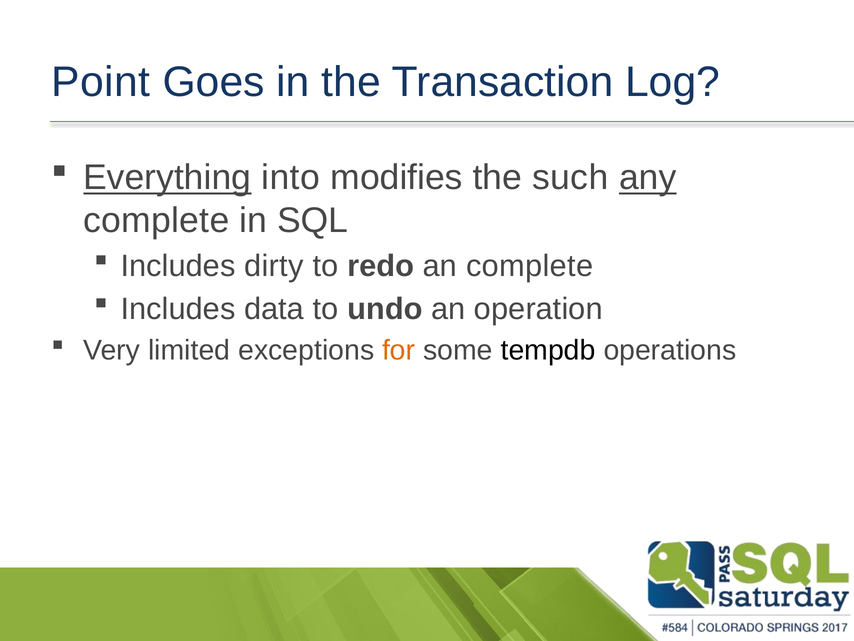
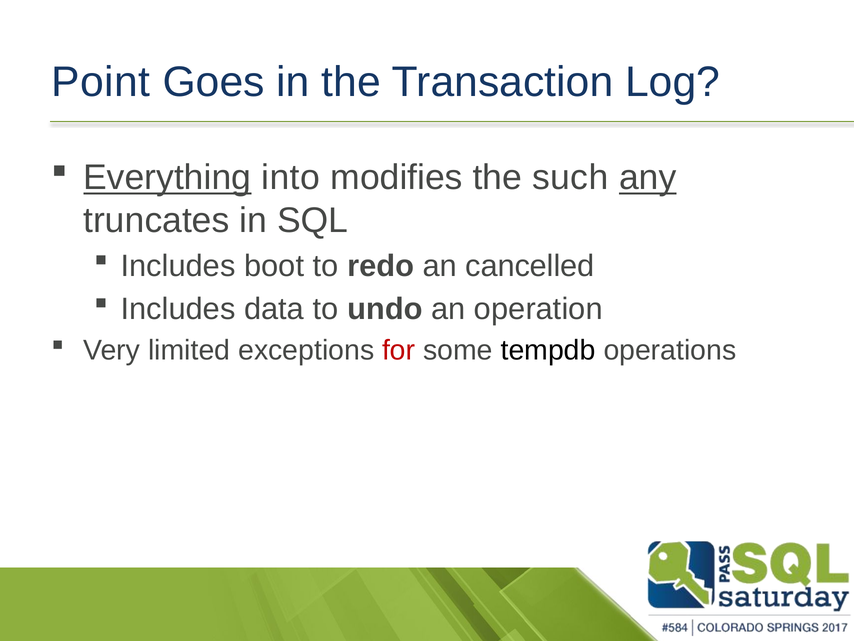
complete: complete -> truncates (156, 220)
dirty: dirty -> boot (274, 266)
an complete: complete -> cancelled (530, 266)
for colour: orange -> red (399, 350)
